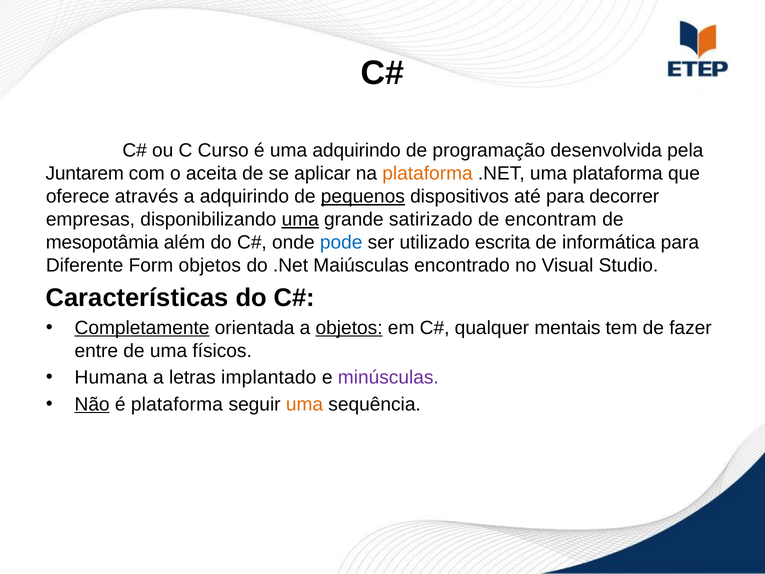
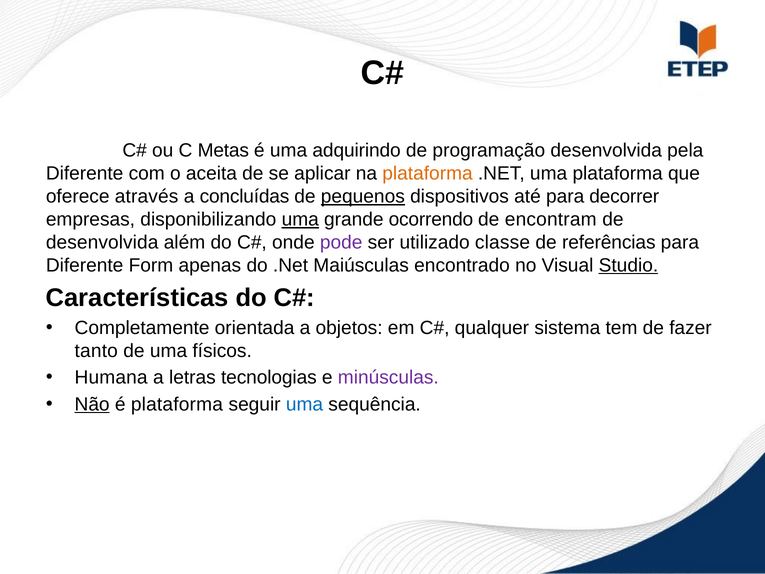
Curso: Curso -> Metas (223, 151)
Juntarem: Juntarem -> Diferente (85, 173)
a adquirindo: adquirindo -> concluídas (245, 196)
satirizado: satirizado -> ocorrendo (431, 219)
mesopotâmia: mesopotâmia -> desenvolvida (102, 242)
pode colour: blue -> purple (341, 242)
escrita: escrita -> classe (502, 242)
informática: informática -> referências (609, 242)
Form objetos: objetos -> apenas (210, 265)
Studio underline: none -> present (628, 265)
Completamente underline: present -> none (142, 328)
objetos underline: present -> none (349, 328)
mentais: mentais -> sistema (567, 328)
entre: entre -> tanto (96, 351)
implantado: implantado -> tecnologias (269, 377)
uma colour: orange -> blue (305, 404)
